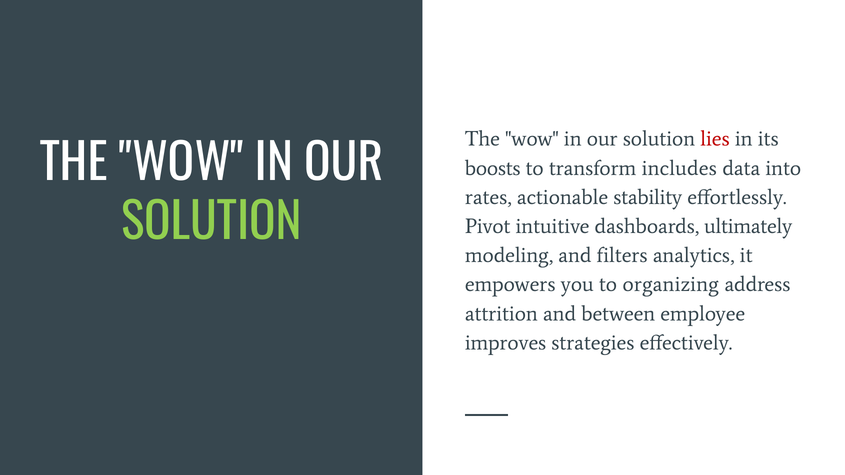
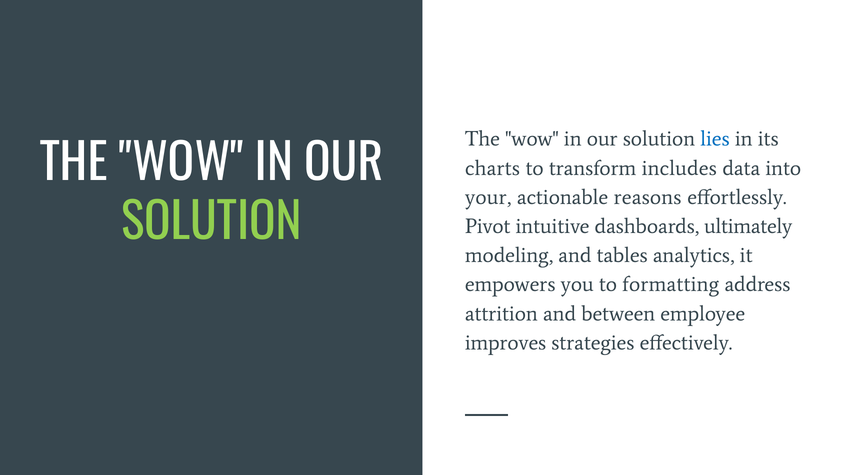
lies colour: red -> blue (715, 139)
boosts: boosts -> charts (492, 168)
rates: rates -> your (488, 197)
stability: stability -> reasons (648, 197)
filters: filters -> tables (622, 256)
organizing: organizing -> formatting (671, 285)
